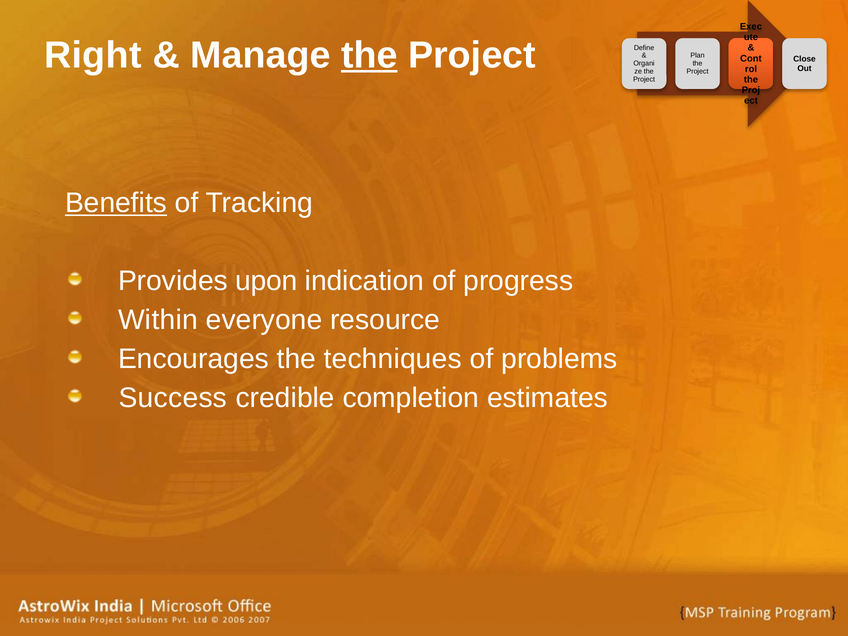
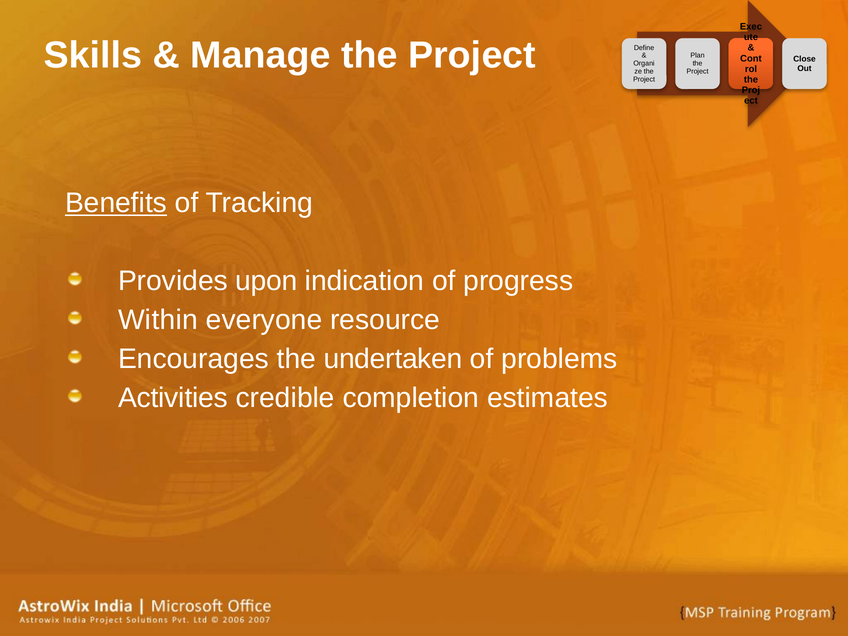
Right: Right -> Skills (93, 55)
the underline: present -> none (369, 55)
techniques: techniques -> undertaken (393, 359)
Success: Success -> Activities (173, 398)
